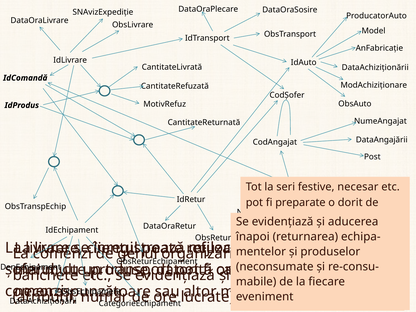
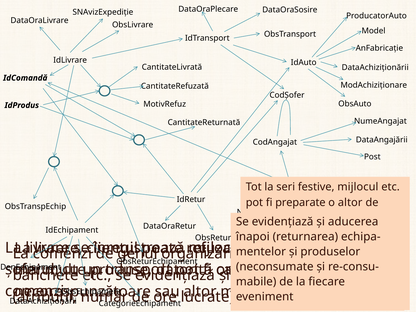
necesar: necesar -> mijlocul (358, 187)
o dorit: dorit -> altor (350, 203)
